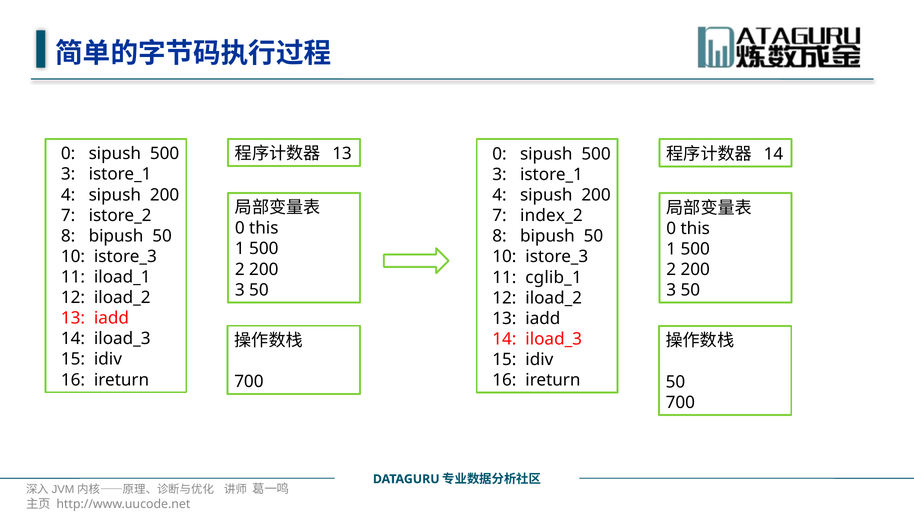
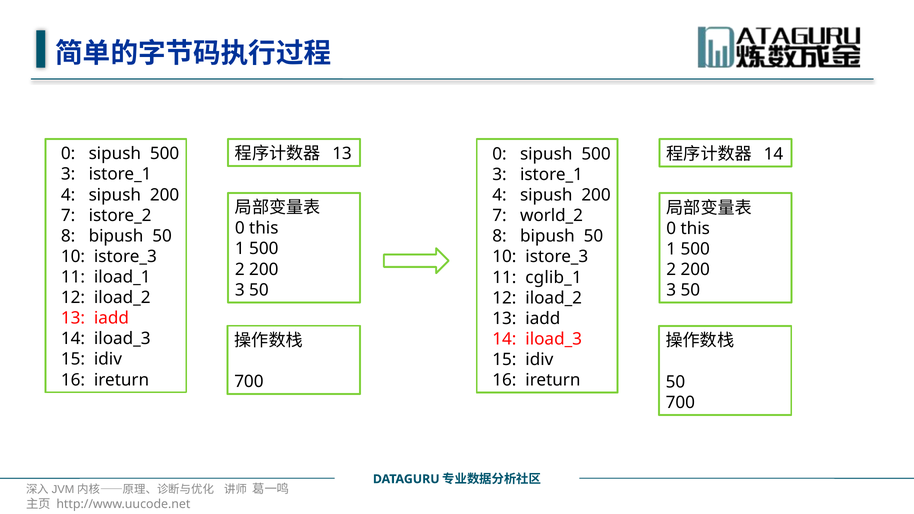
index_2: index_2 -> world_2 (552, 216)
